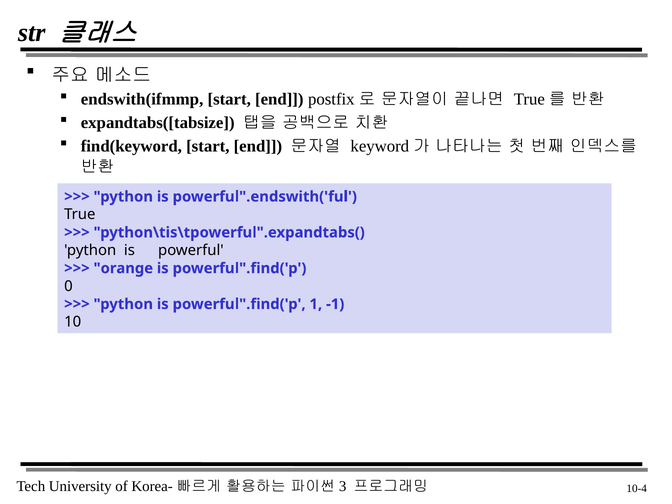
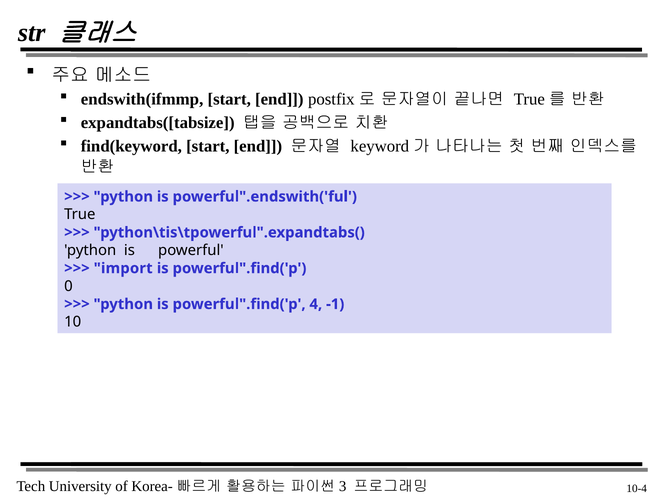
orange: orange -> import (123, 268)
1: 1 -> 4 (316, 304)
